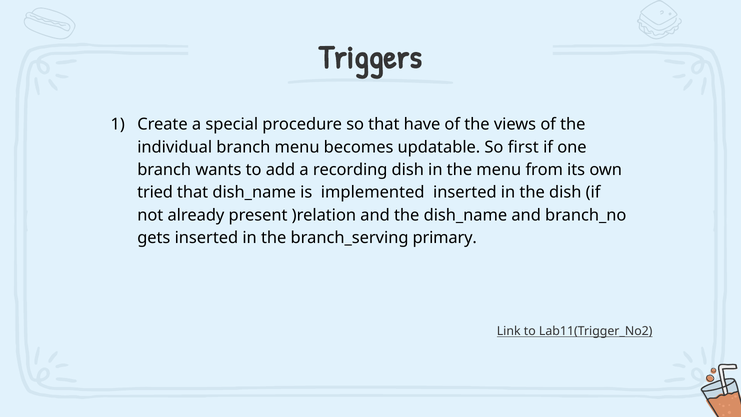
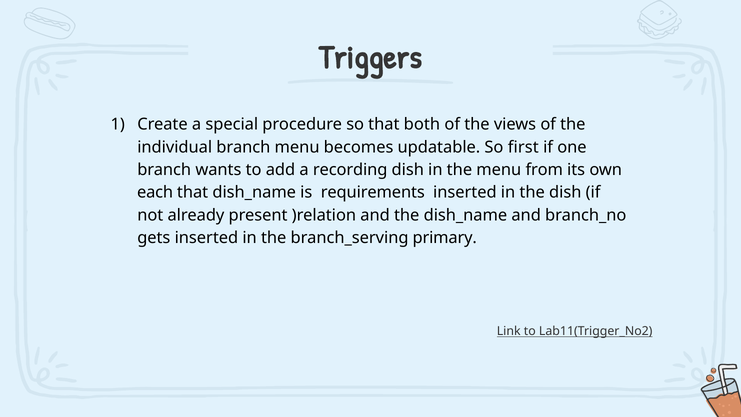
have: have -> both (422, 124)
tried: tried -> each (155, 192)
implemented: implemented -> requirements (373, 192)
